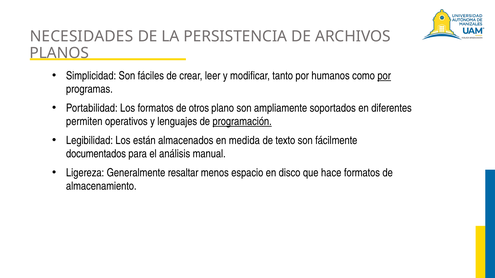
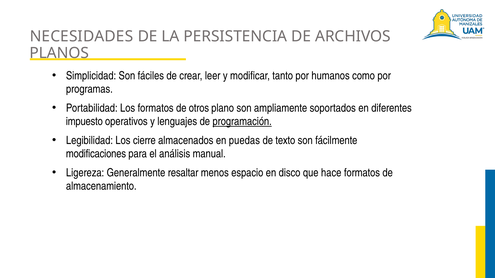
por underline: present -> none (384, 76)
permiten: permiten -> impuesto (84, 122)
están: están -> cierre (144, 141)
medida: medida -> puedas (244, 141)
documentados: documentados -> modificaciones (96, 154)
